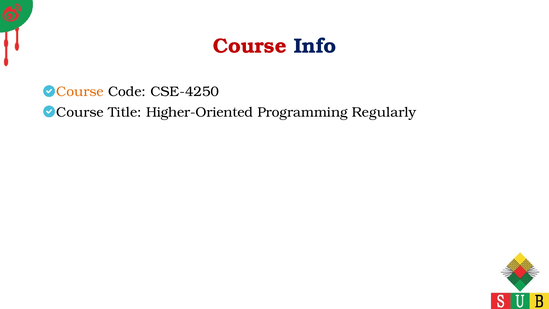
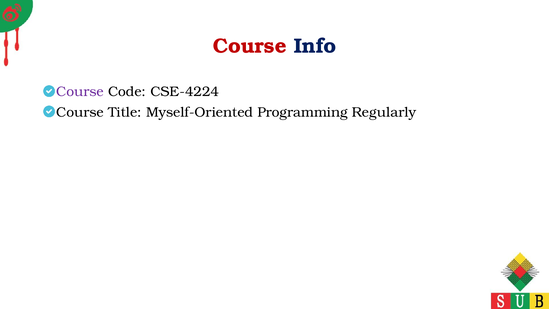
Course colour: orange -> purple (80, 92)
CSE-4250: CSE-4250 -> CSE-4224 (185, 92)
Higher-Oriented: Higher-Oriented -> Myself-Oriented (200, 112)
